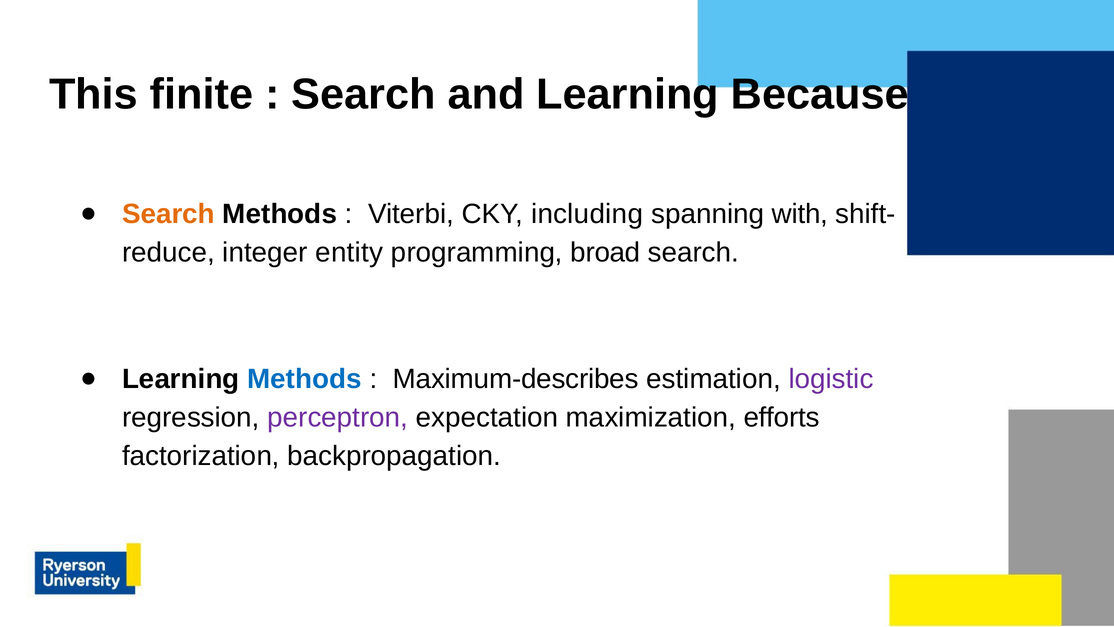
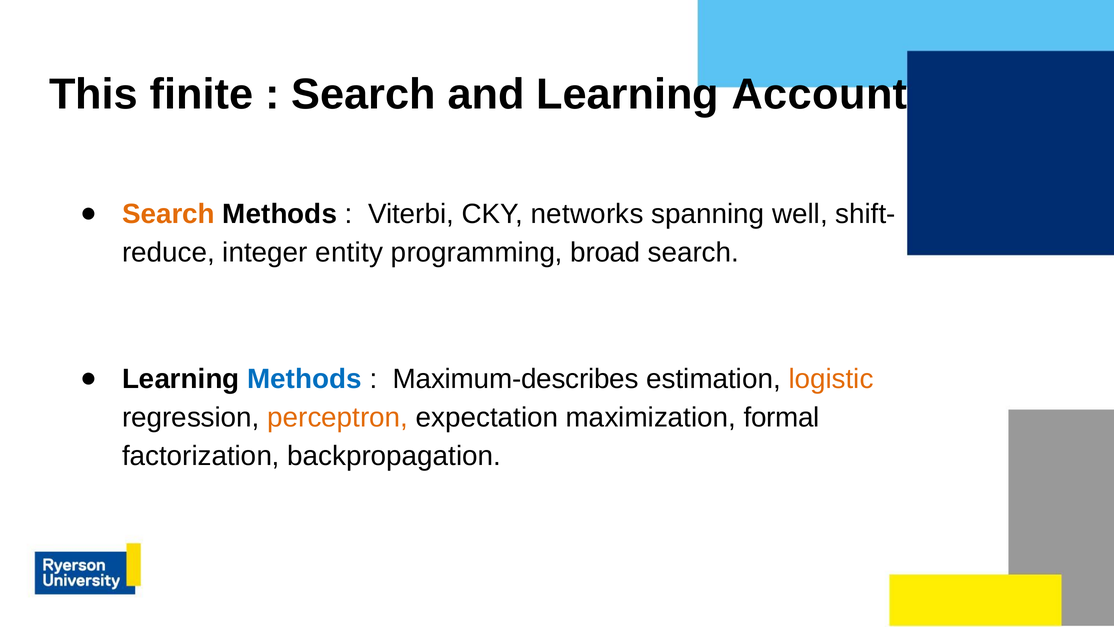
Because: Because -> Account (820, 94)
including: including -> networks (587, 214)
with: with -> well (800, 214)
logistic colour: purple -> orange (831, 379)
perceptron colour: purple -> orange (338, 417)
efforts: efforts -> formal (782, 417)
